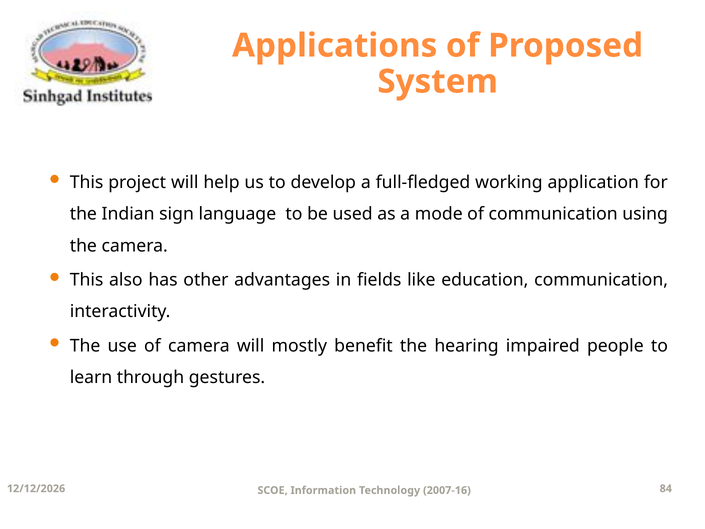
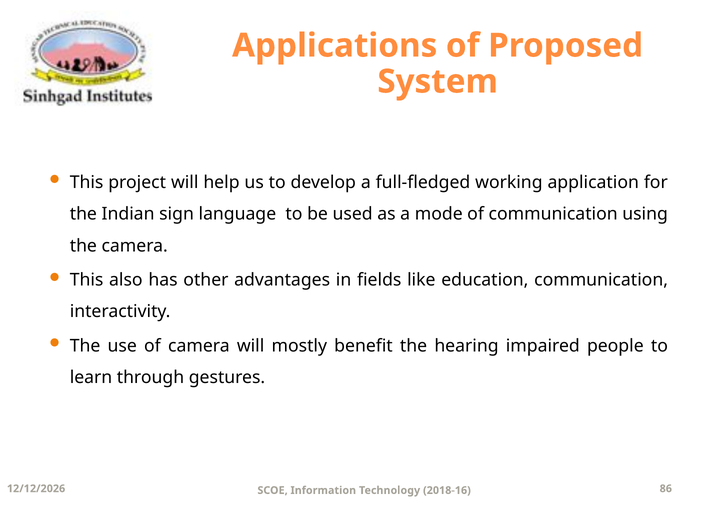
84: 84 -> 86 (666, 488)
2007-16: 2007-16 -> 2018-16 (447, 490)
